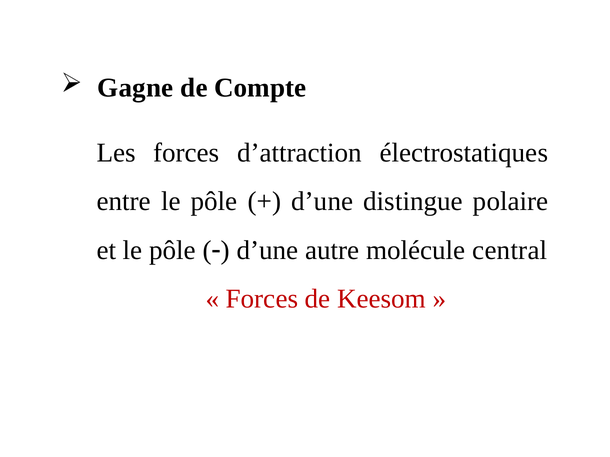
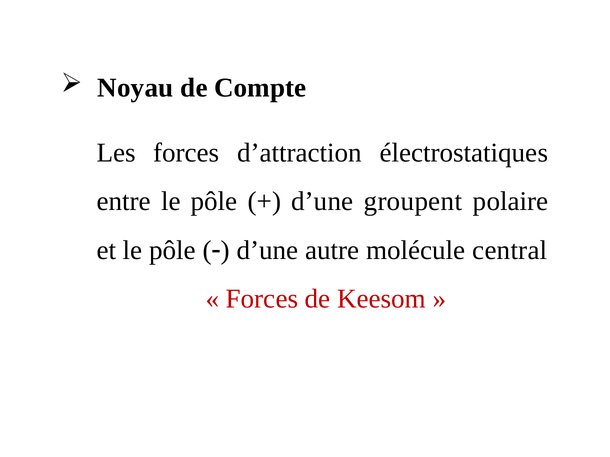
Gagne: Gagne -> Noyau (135, 88)
distingue: distingue -> groupent (413, 202)
